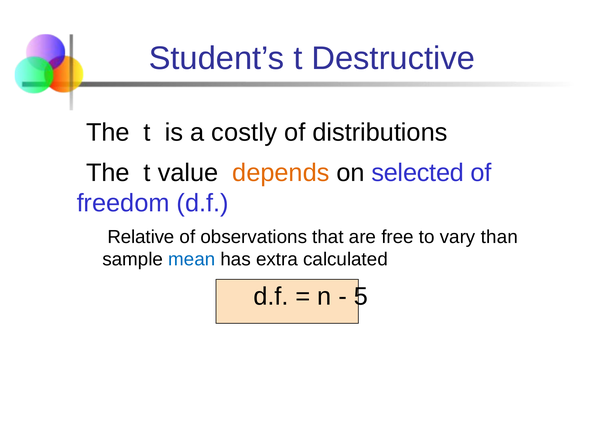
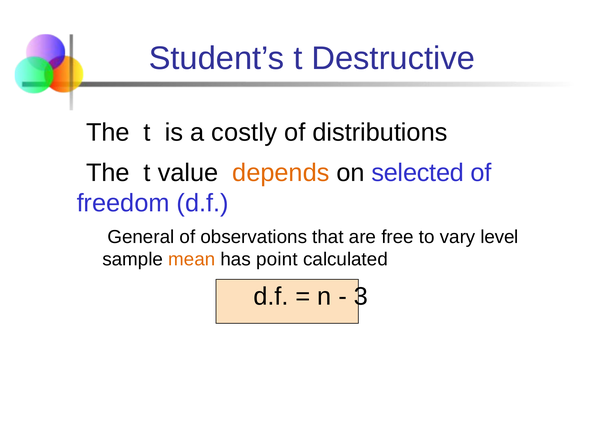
Relative: Relative -> General (141, 237)
than: than -> level (500, 237)
mean colour: blue -> orange (192, 260)
extra: extra -> point (277, 260)
5: 5 -> 3 (361, 297)
